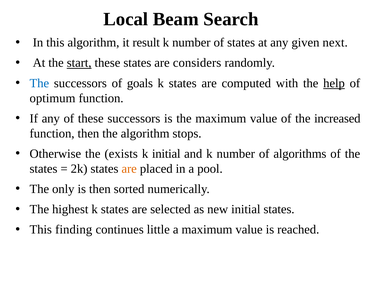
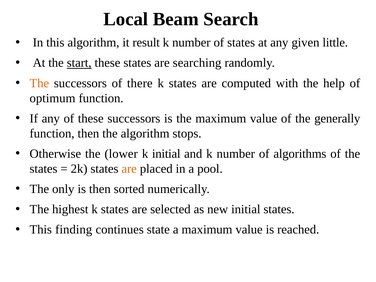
next: next -> little (335, 43)
considers: considers -> searching (197, 63)
The colour: blue -> orange (39, 83)
goals: goals -> there (140, 83)
help underline: present -> none (334, 83)
increased: increased -> generally (337, 118)
exists: exists -> lower (121, 154)
little: little -> state (158, 230)
